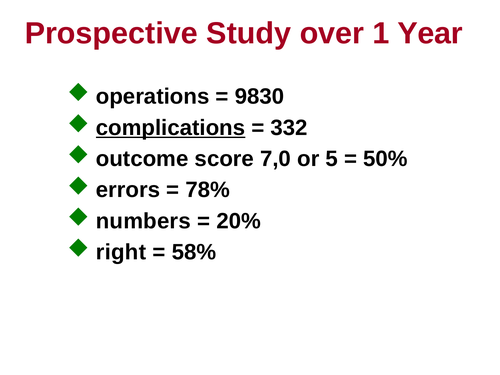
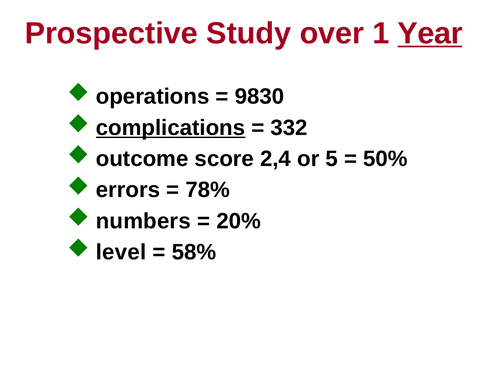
Year underline: none -> present (430, 33)
7,0: 7,0 -> 2,4 (276, 159)
right: right -> level (121, 252)
